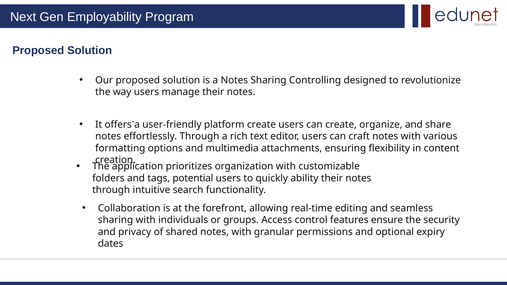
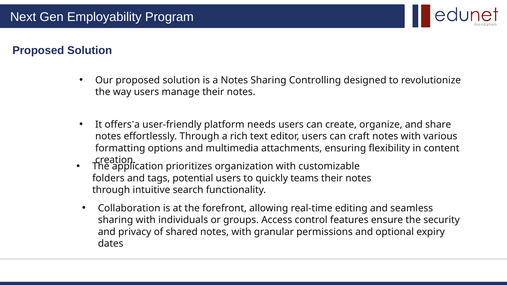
platform create: create -> needs (261, 125)
ability: ability -> teams (305, 178)
